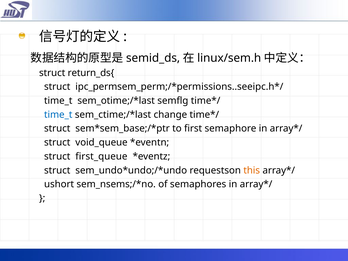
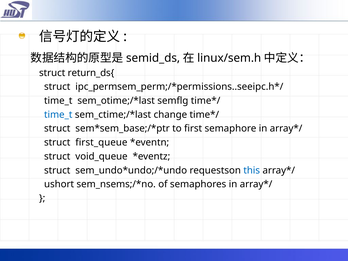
void_queue: void_queue -> first_queue (101, 142)
first_queue: first_queue -> void_queue (101, 156)
this colour: orange -> blue (252, 170)
